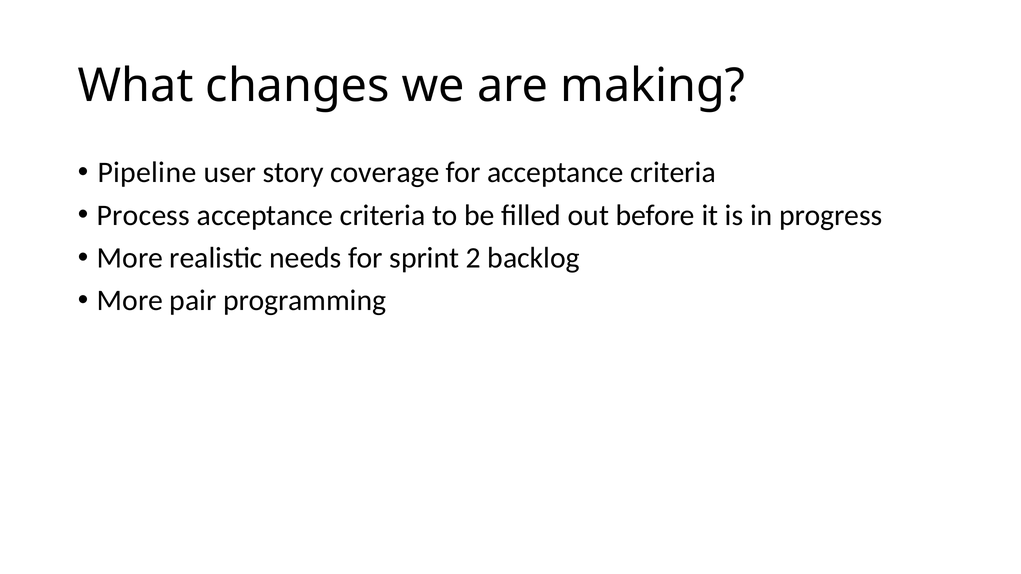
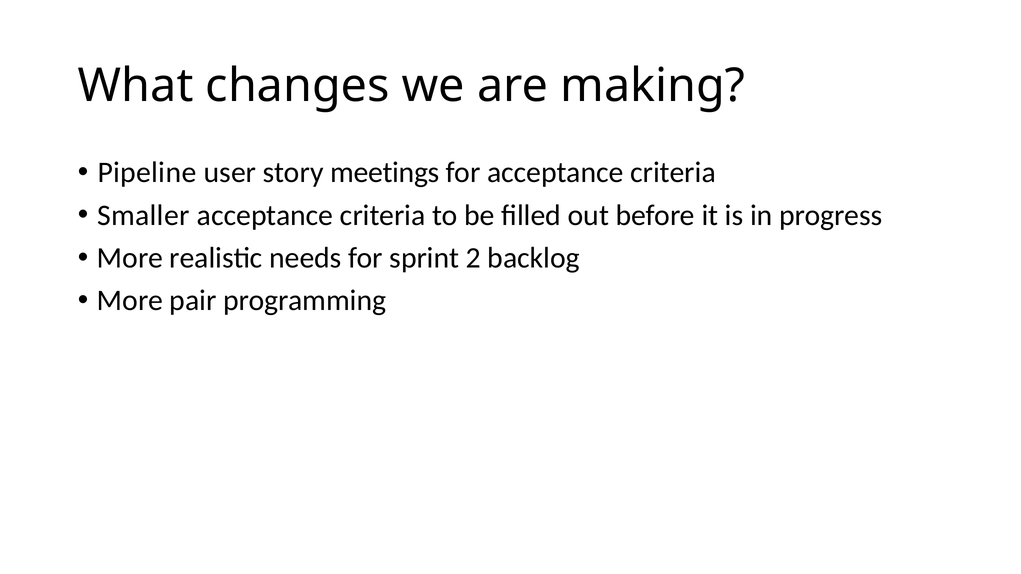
coverage: coverage -> meetings (385, 173)
Process: Process -> Smaller (143, 215)
